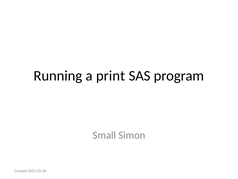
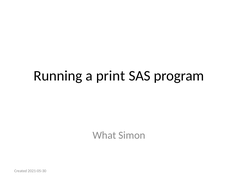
Small: Small -> What (104, 135)
